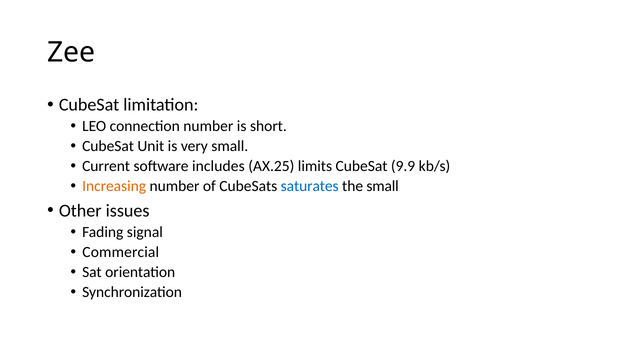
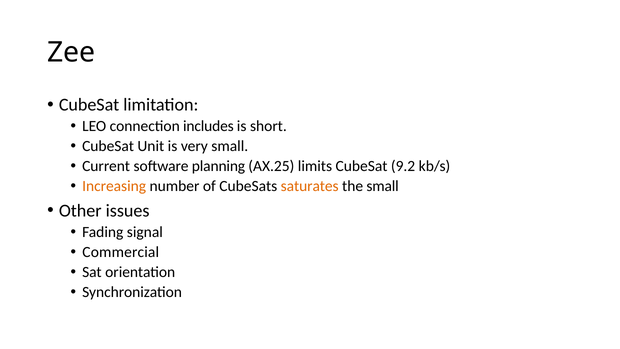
connection number: number -> includes (208, 126)
includes: includes -> planning (219, 166)
9.9: 9.9 -> 9.2 (403, 166)
saturates colour: blue -> orange (310, 186)
